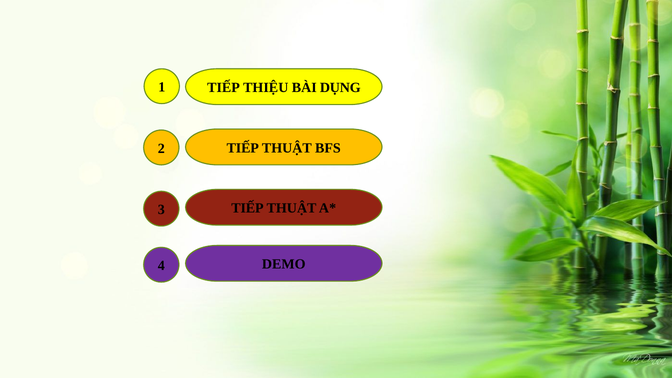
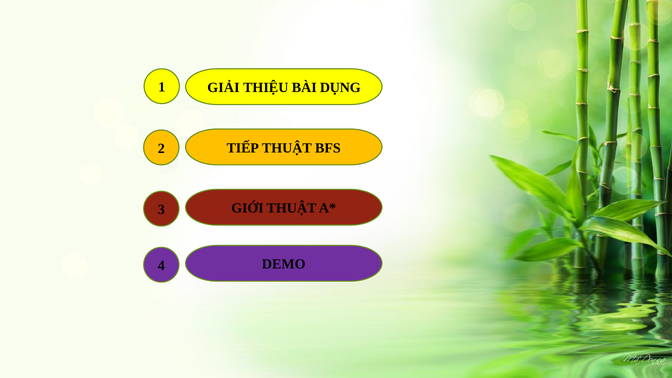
1 TIẾP: TIẾP -> GIẢI (223, 88)
3 TIẾP: TIẾP -> GIỚI (247, 208)
